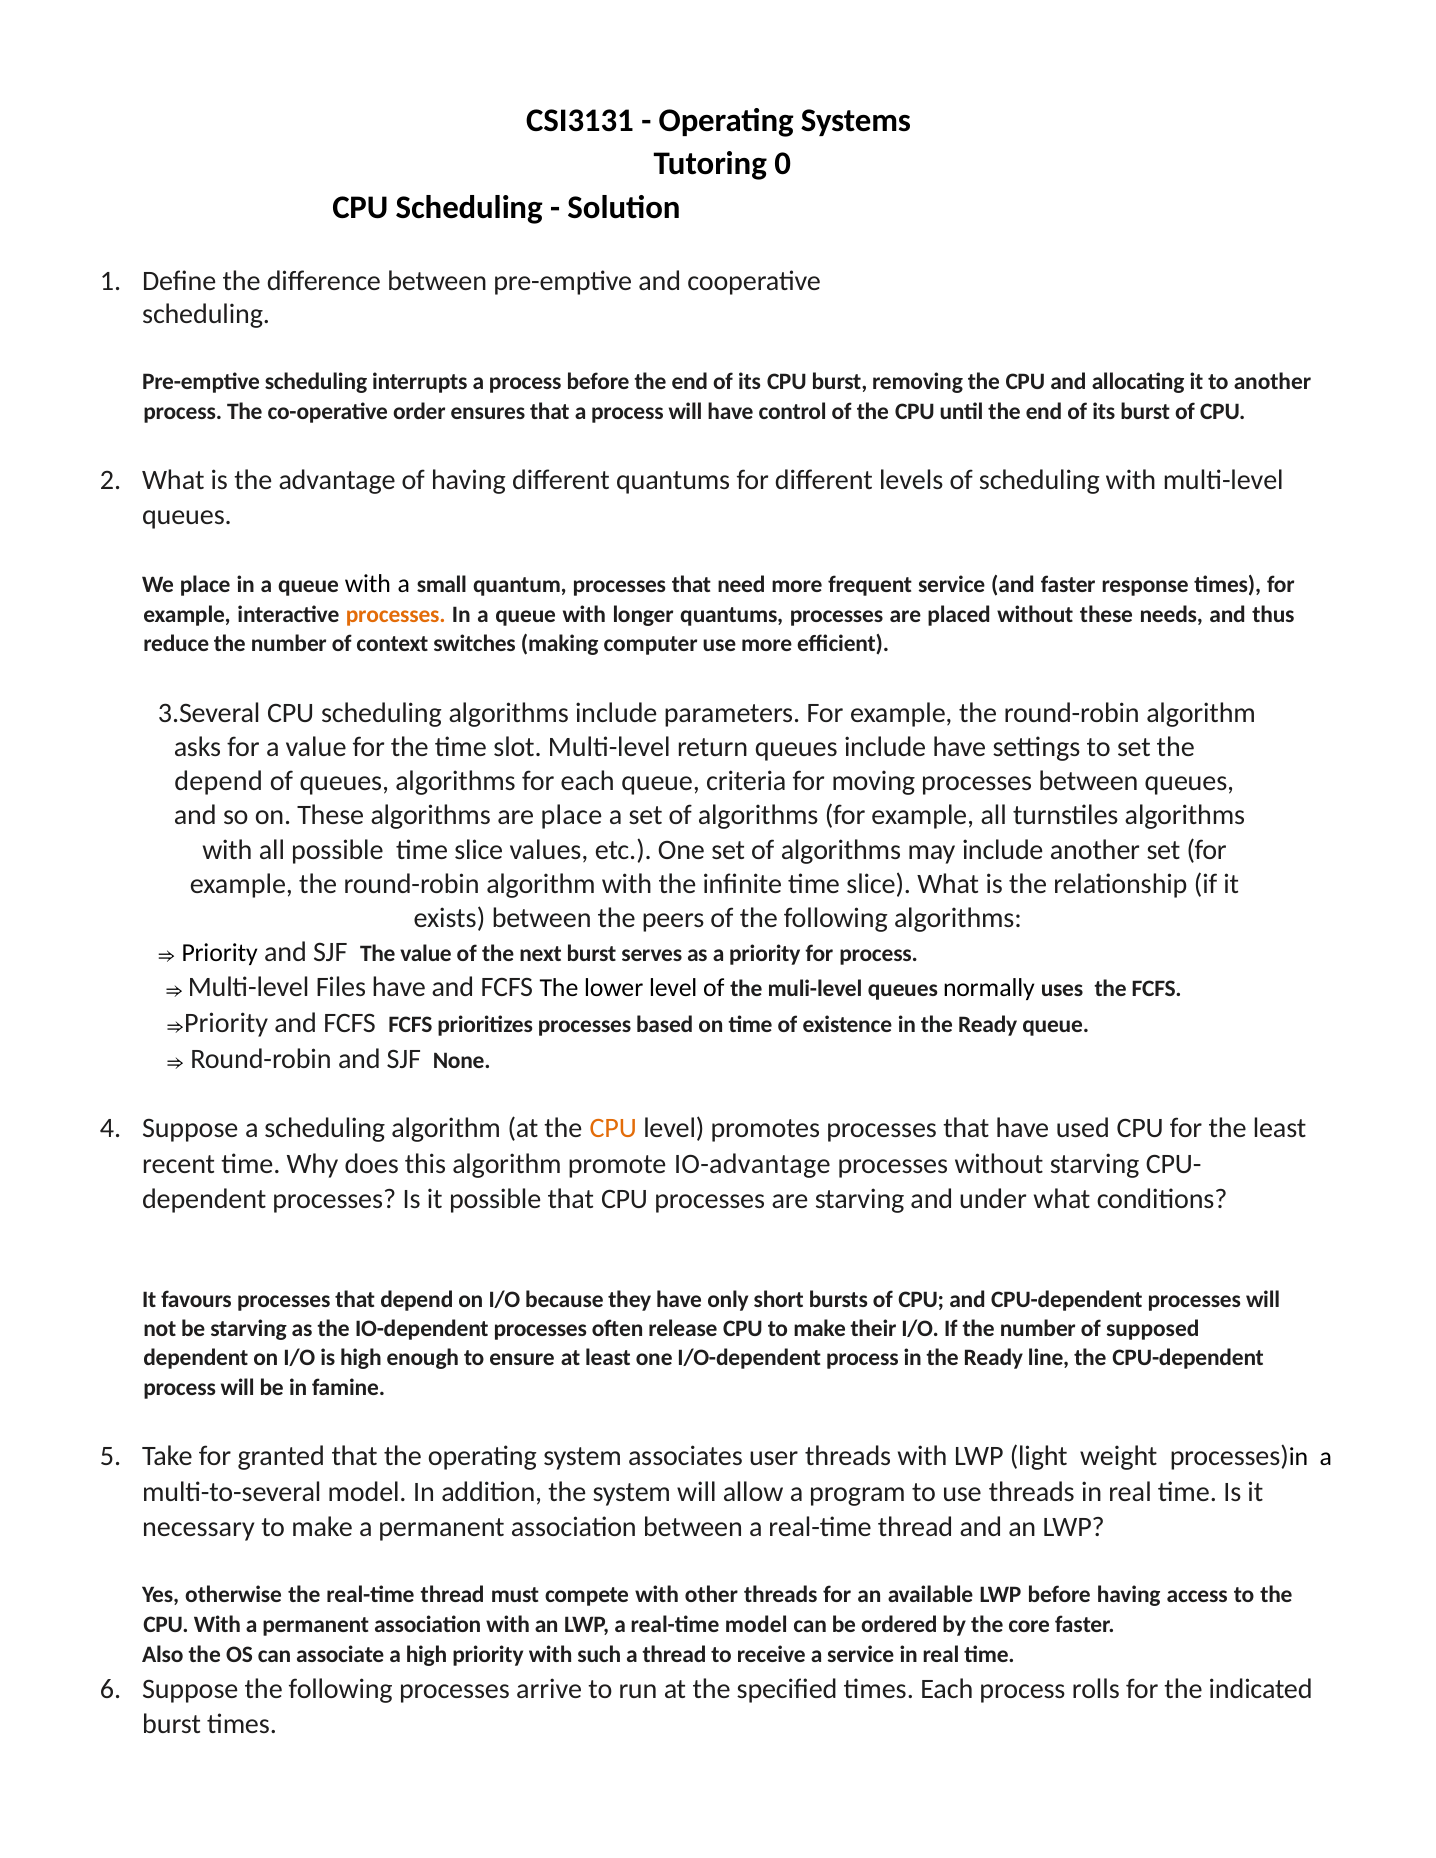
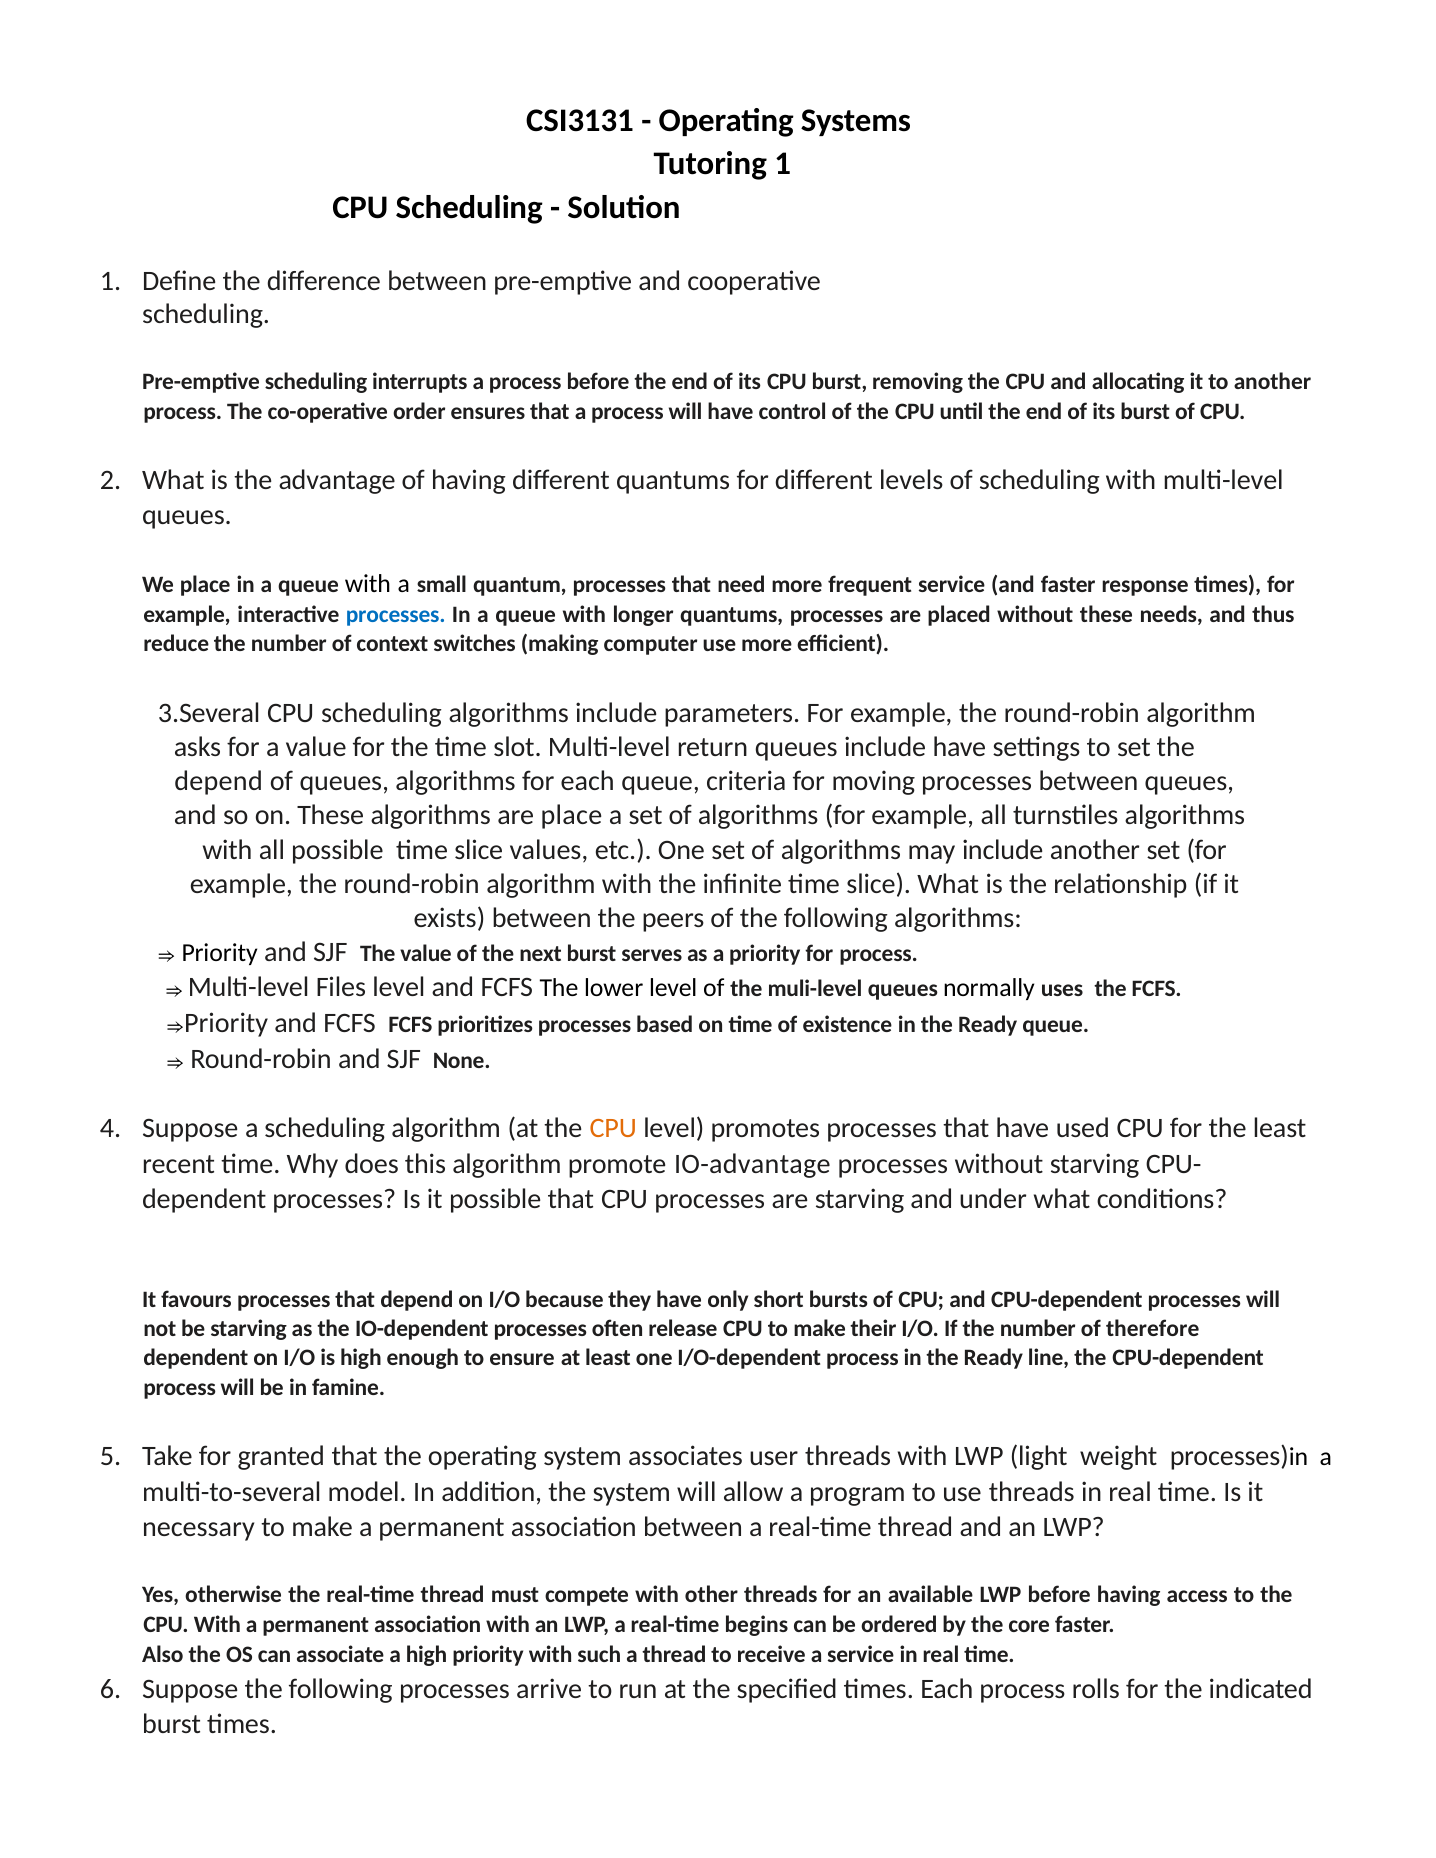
Tutoring 0: 0 -> 1 (783, 164)
processes colour: orange -> blue (396, 615)
Files have: have -> level (399, 987)
supposed: supposed -> therefore (1153, 1329)
real-time model: model -> begins (756, 1625)
